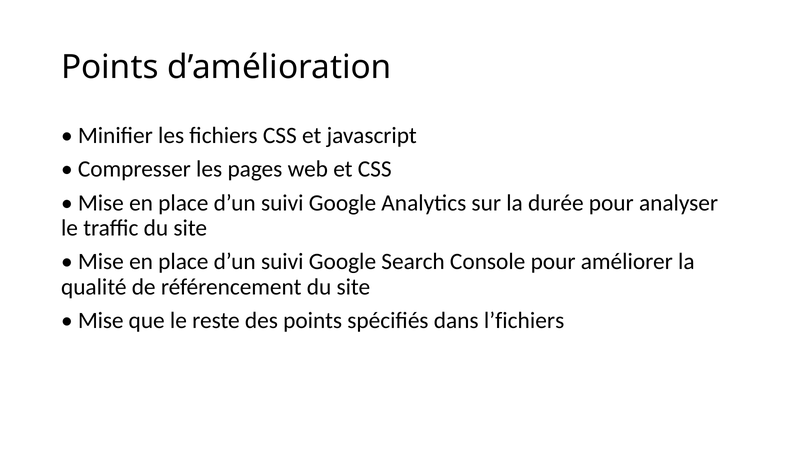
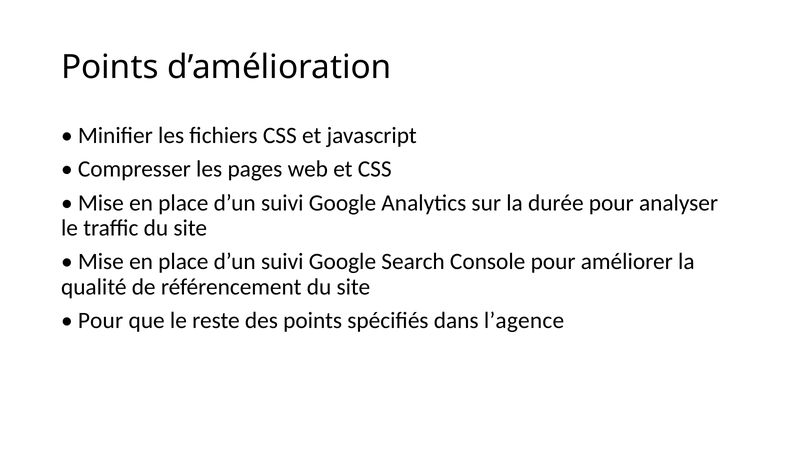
Mise: Mise -> Pour (101, 320)
l’fichiers: l’fichiers -> l’agence (524, 320)
